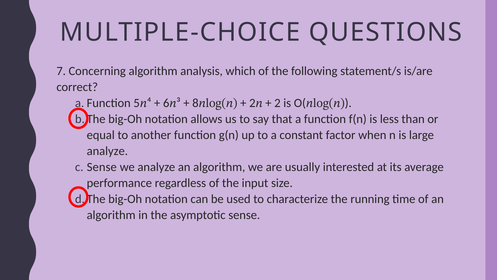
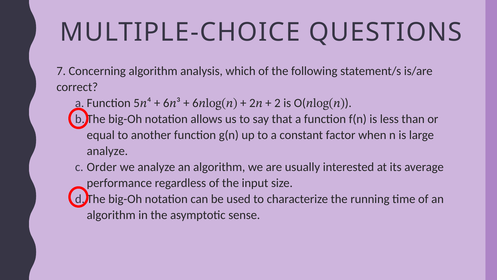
8: 8 -> 6 (195, 103)
Sense: Sense -> Order (102, 167)
